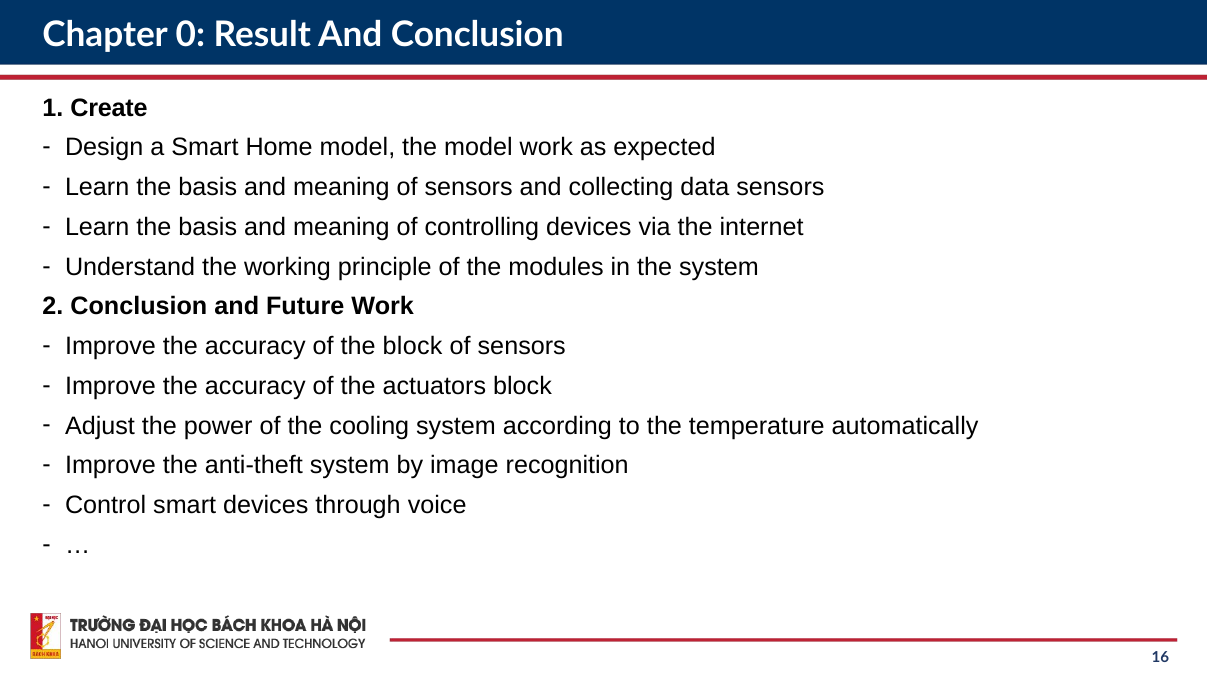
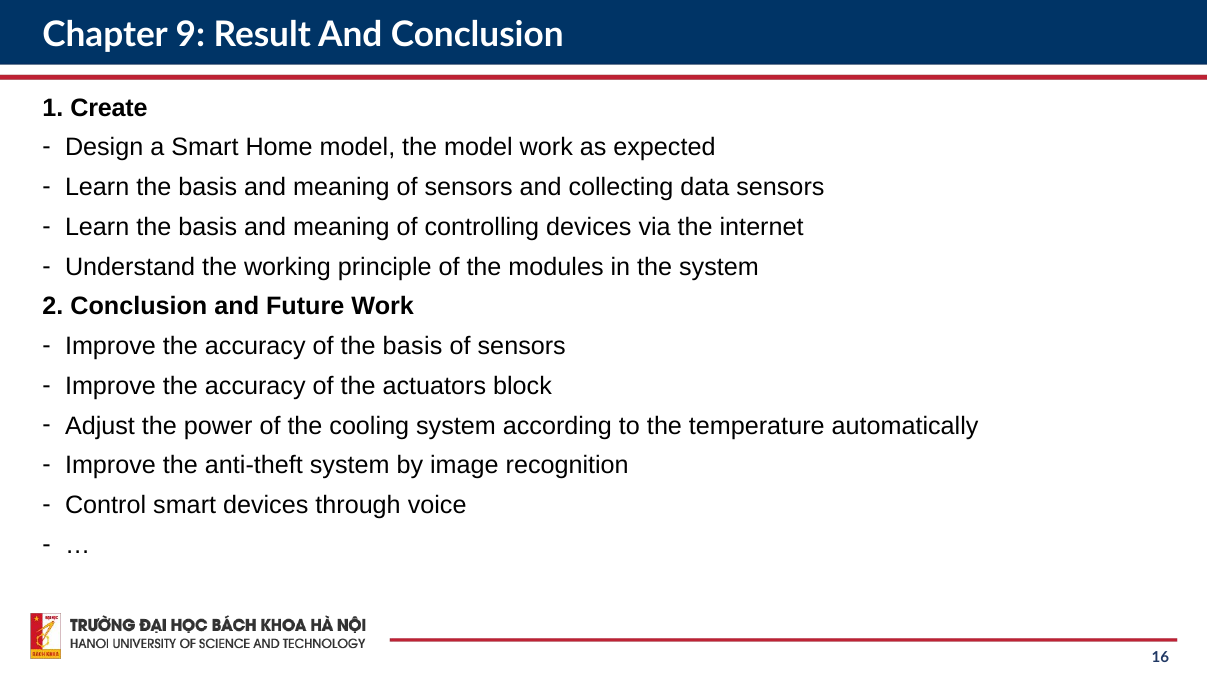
0: 0 -> 9 (190, 34)
of the block: block -> basis (413, 346)
